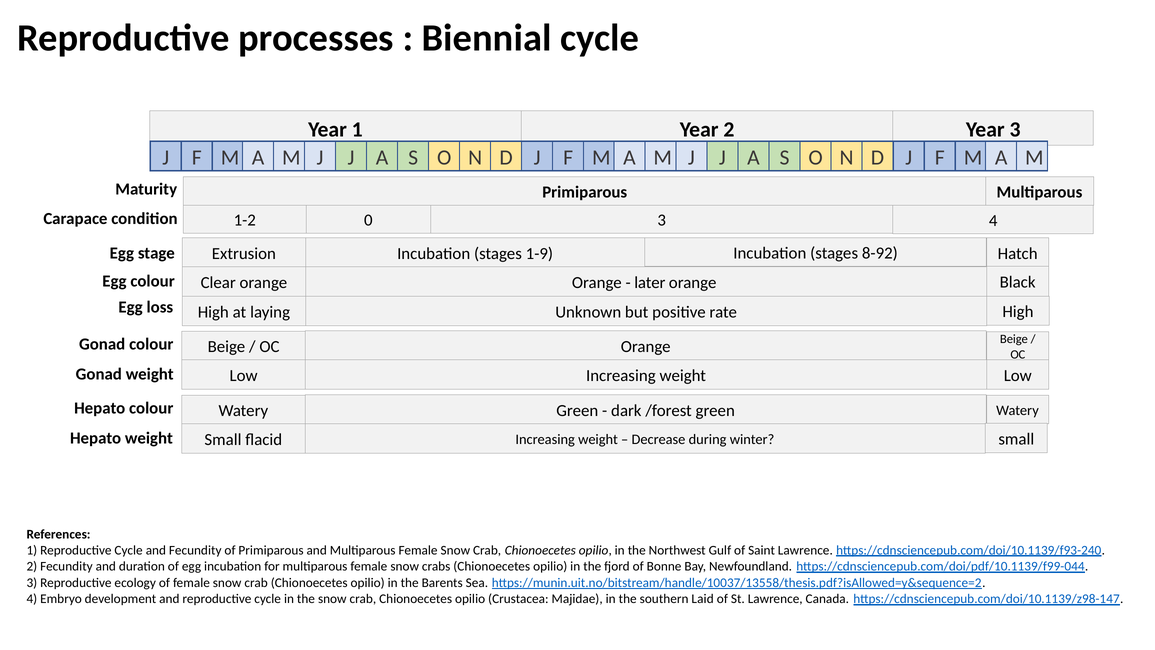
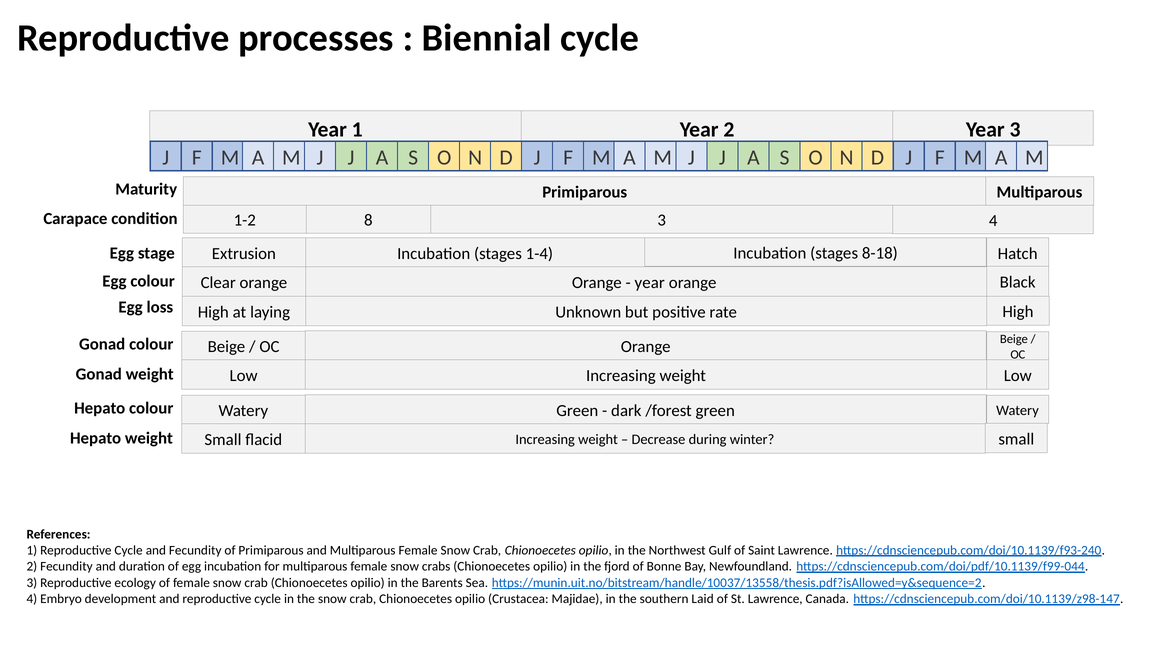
0: 0 -> 8 (368, 220)
1-9: 1-9 -> 1-4 (539, 253)
8-92: 8-92 -> 8-18 (880, 253)
later: later -> year (650, 282)
